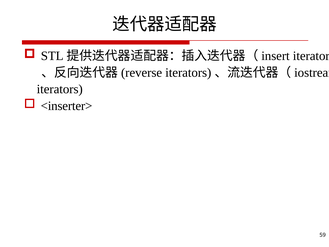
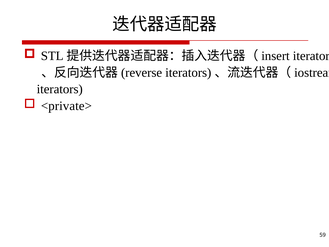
<inserter>: <inserter> -> <private> (66, 106)
